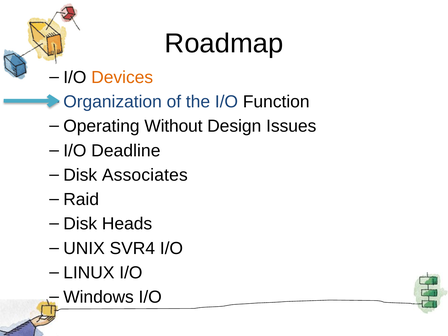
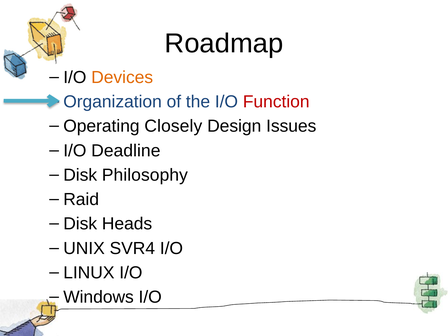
Function colour: black -> red (276, 102)
Without: Without -> Closely (173, 126)
Associates: Associates -> Philosophy (145, 175)
